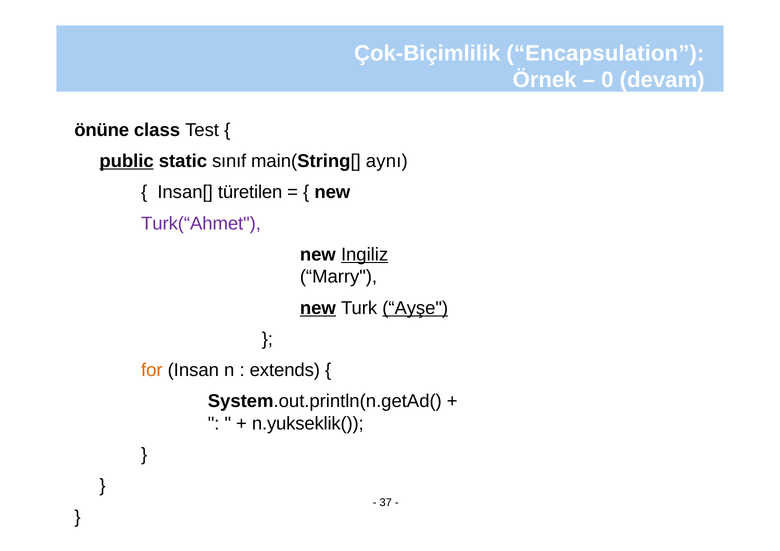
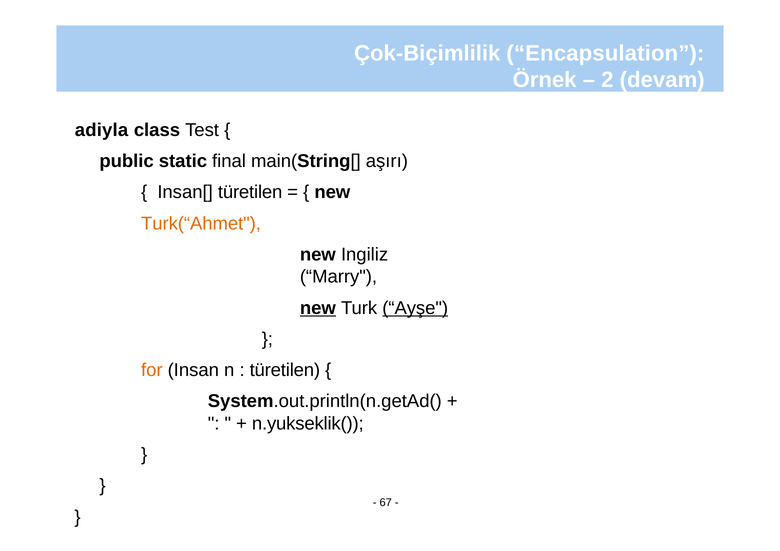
0: 0 -> 2 (607, 80)
önüne: önüne -> adiyla (101, 130)
public underline: present -> none (127, 161)
sınıf: sınıf -> final (229, 161)
aynı: aynı -> aşırı (387, 161)
Turk(“Ahmet colour: purple -> orange (201, 223)
Ingiliz underline: present -> none (365, 255)
extends: extends -> türetilen (285, 370)
37: 37 -> 67 (386, 503)
